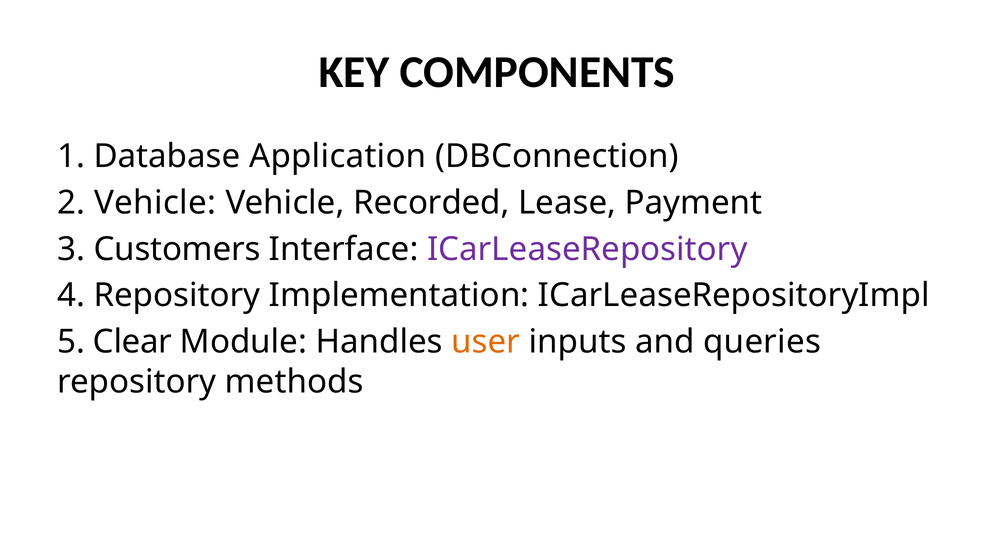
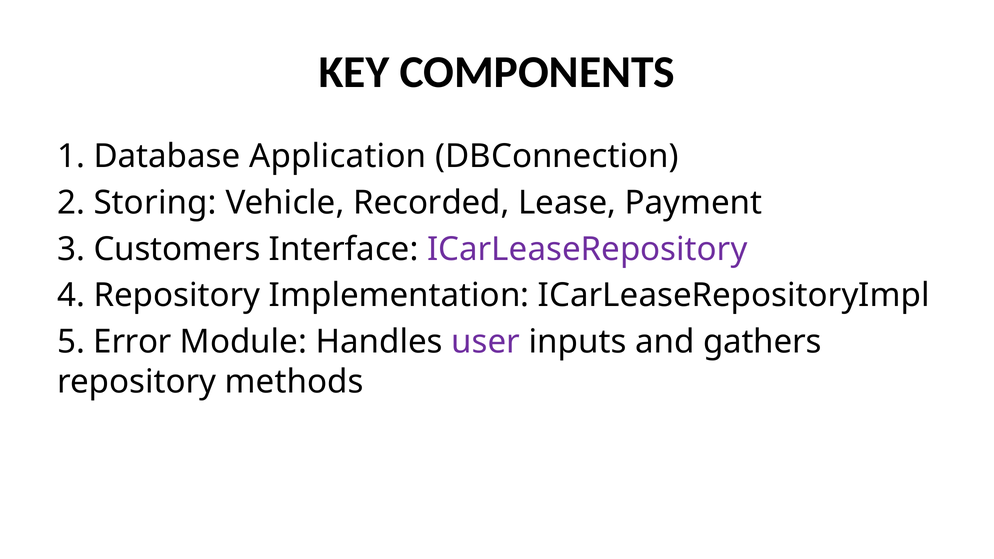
2 Vehicle: Vehicle -> Storing (155, 203)
Clear: Clear -> Error (133, 342)
user colour: orange -> purple (486, 342)
queries: queries -> gathers (762, 342)
